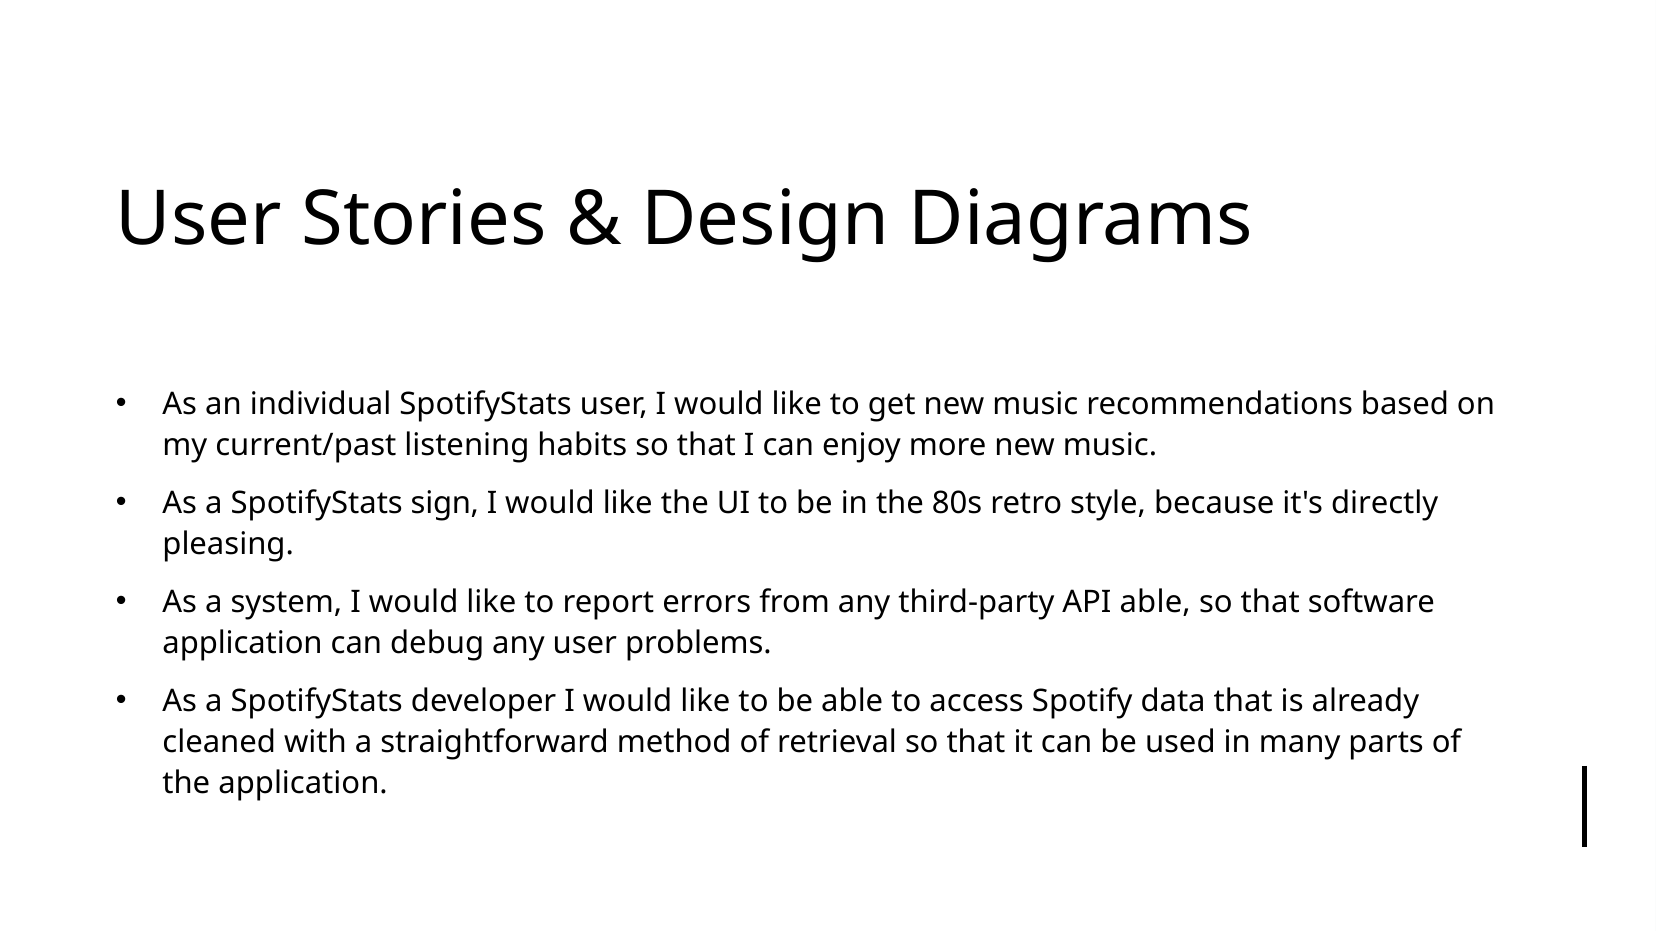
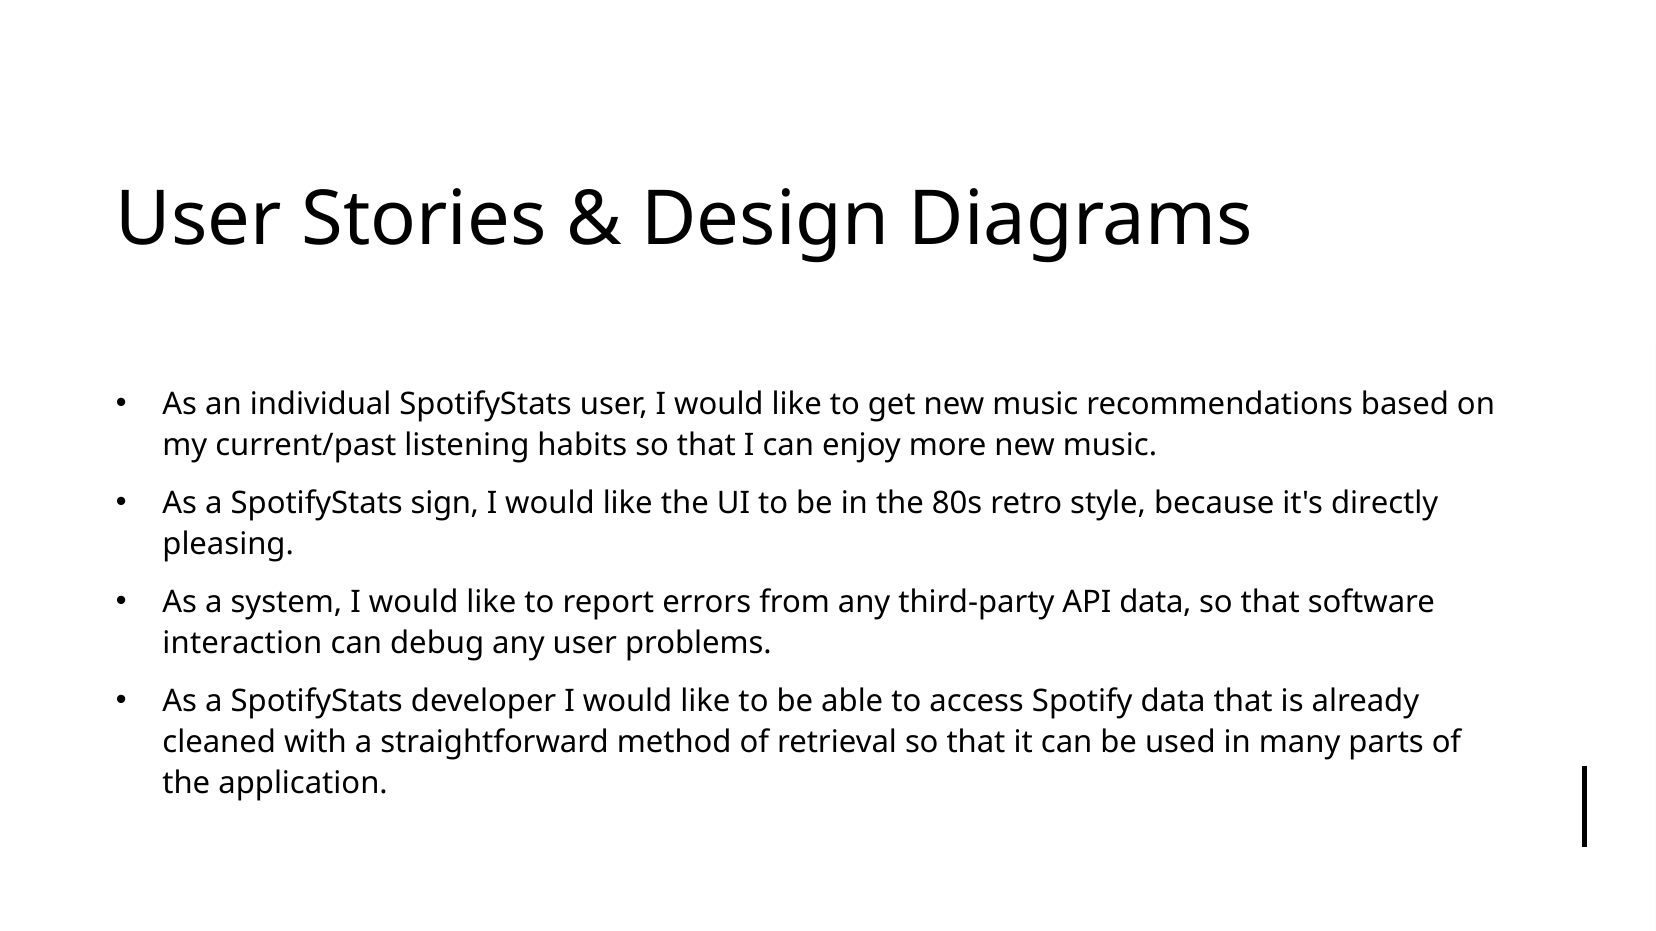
API able: able -> data (1155, 603)
application: application -> interaction (242, 644)
